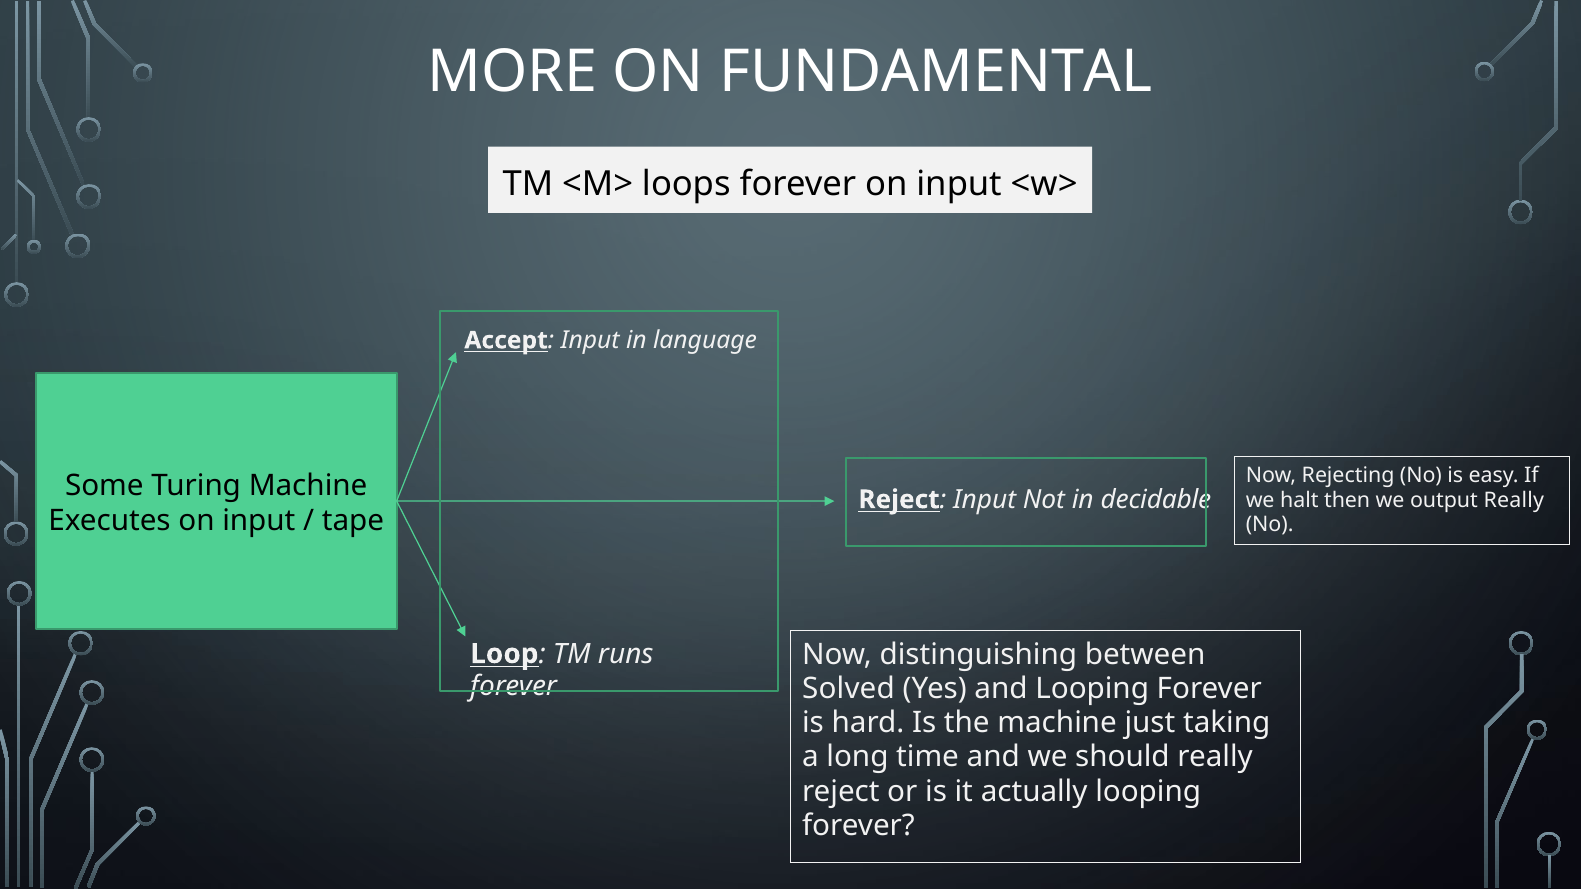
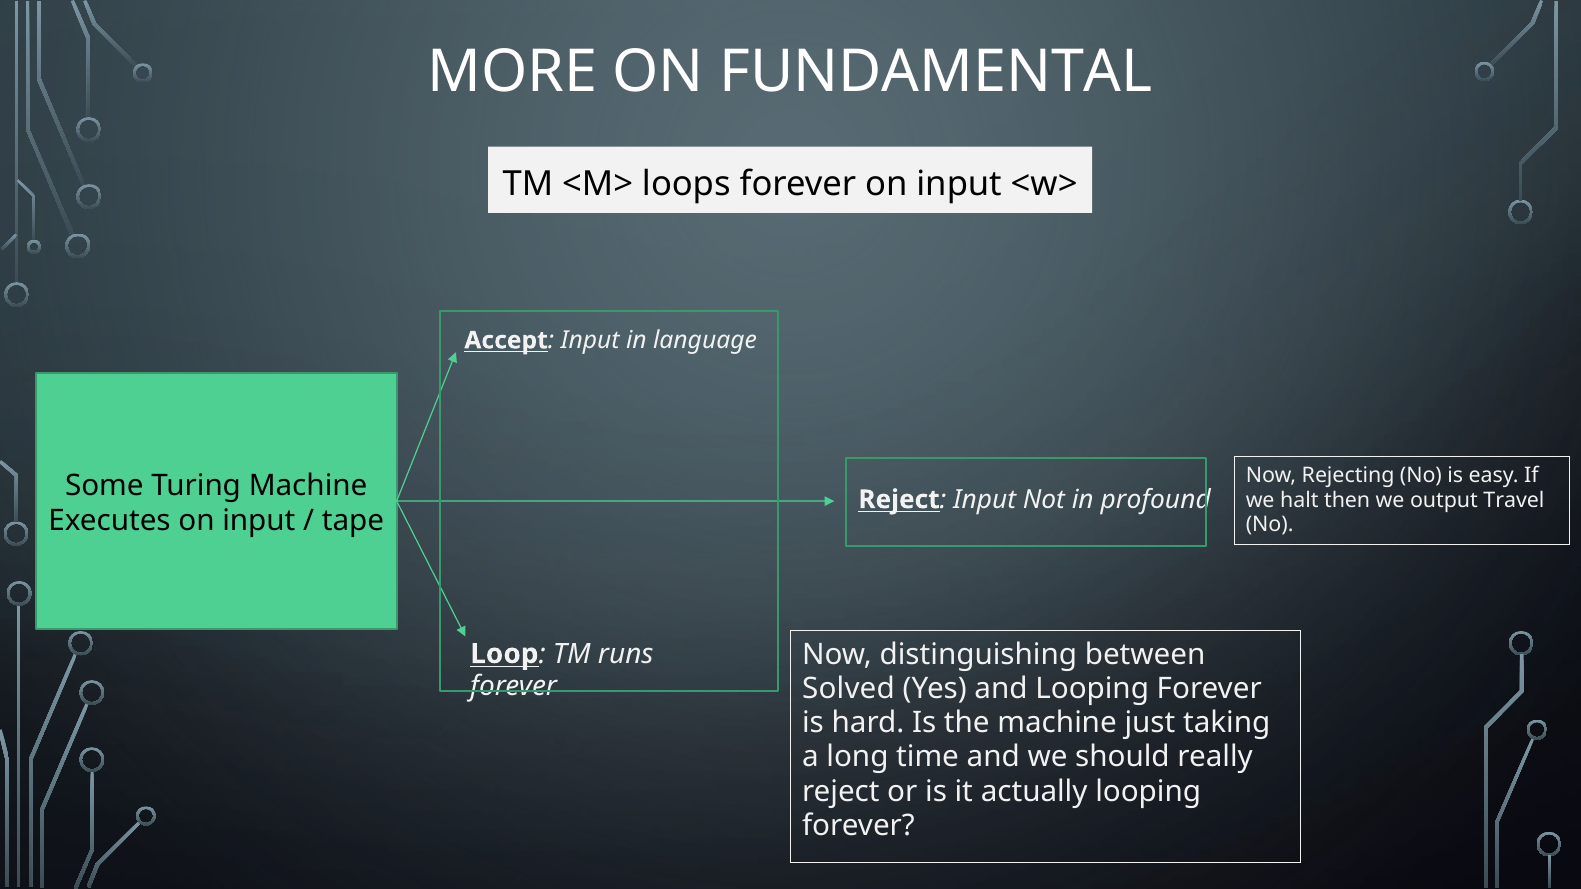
decidable: decidable -> profound (1156, 500)
output Really: Really -> Travel (1514, 500)
